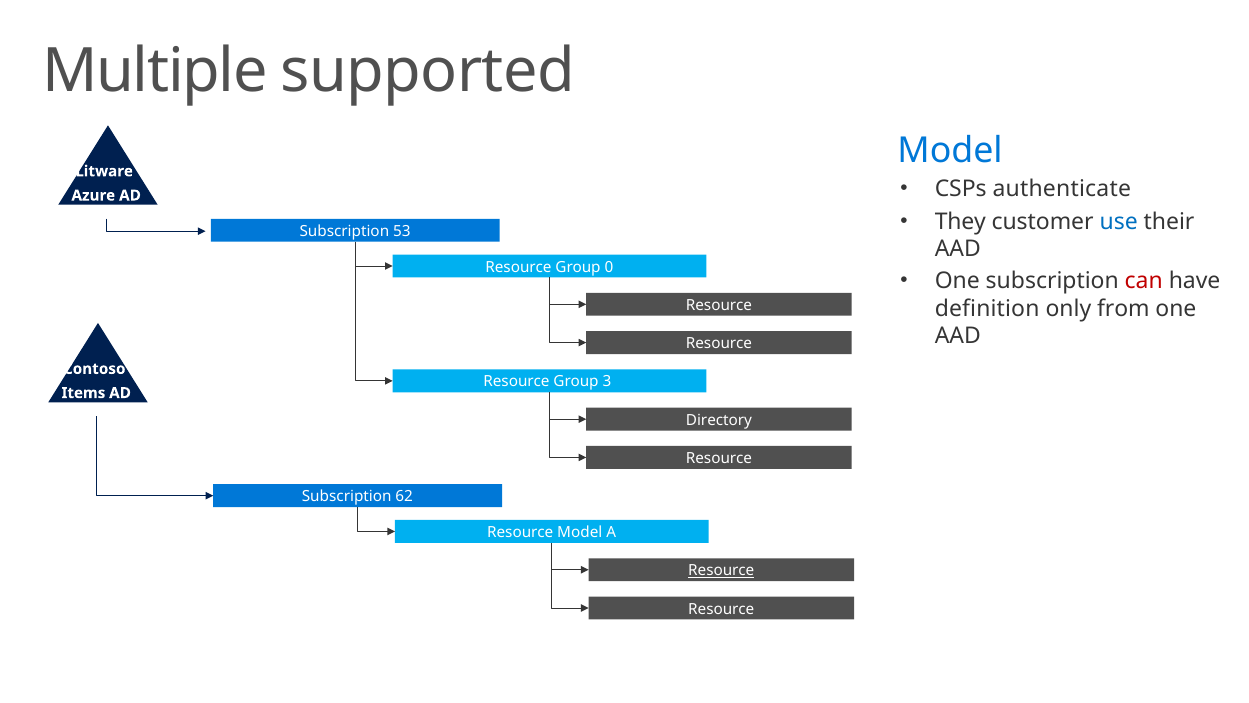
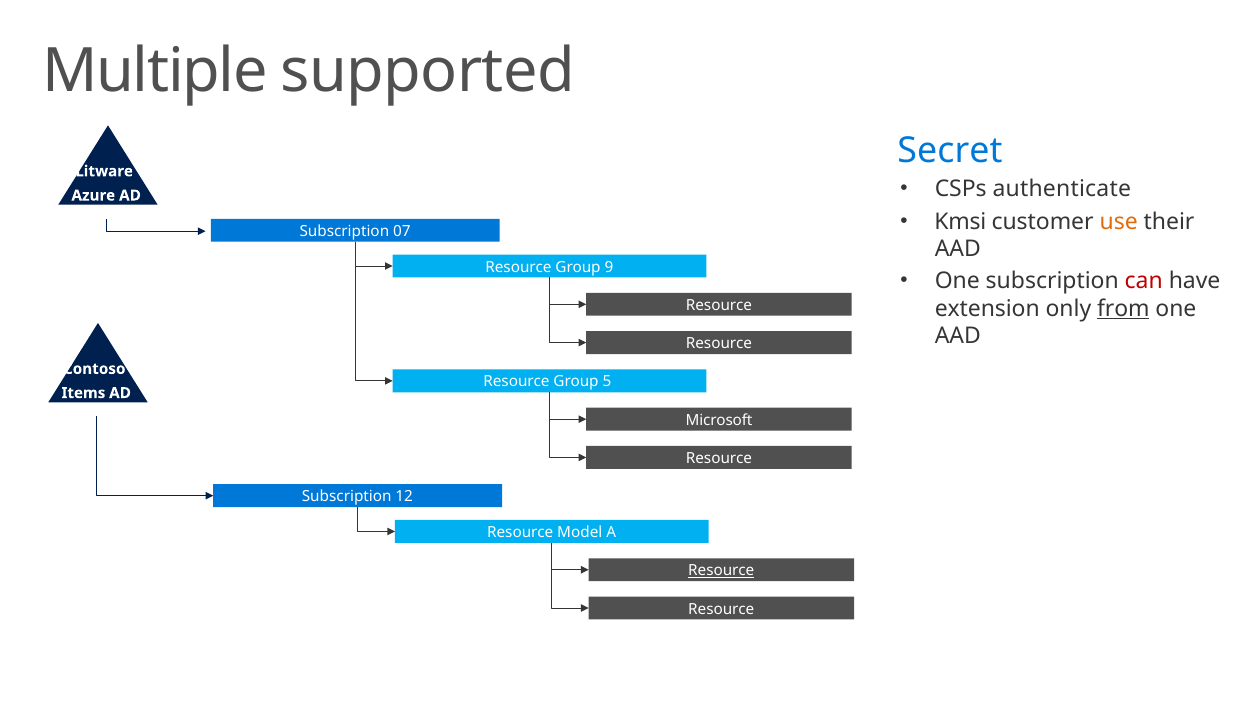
Model: Model -> Secret (950, 150)
They: They -> Kmsi (960, 221)
use colour: blue -> orange (1119, 221)
53: 53 -> 07 (402, 231)
0: 0 -> 9 (609, 267)
definition: definition -> extension (987, 309)
from underline: none -> present (1123, 309)
3: 3 -> 5 (607, 382)
Directory: Directory -> Microsoft (719, 420)
62: 62 -> 12 (404, 496)
